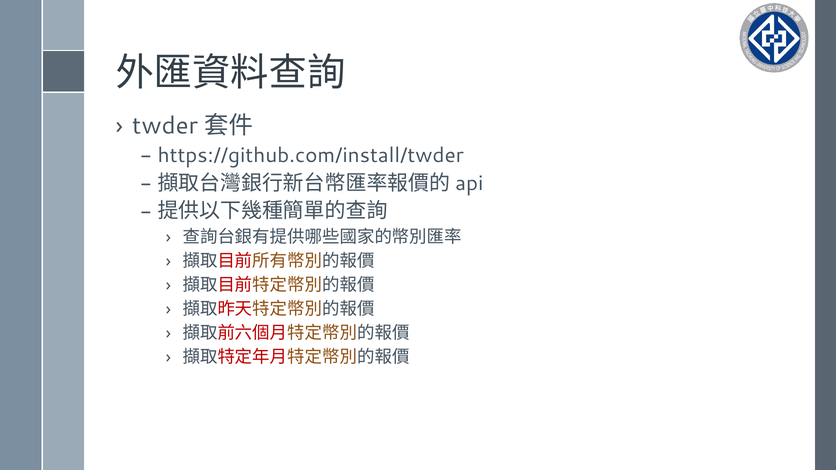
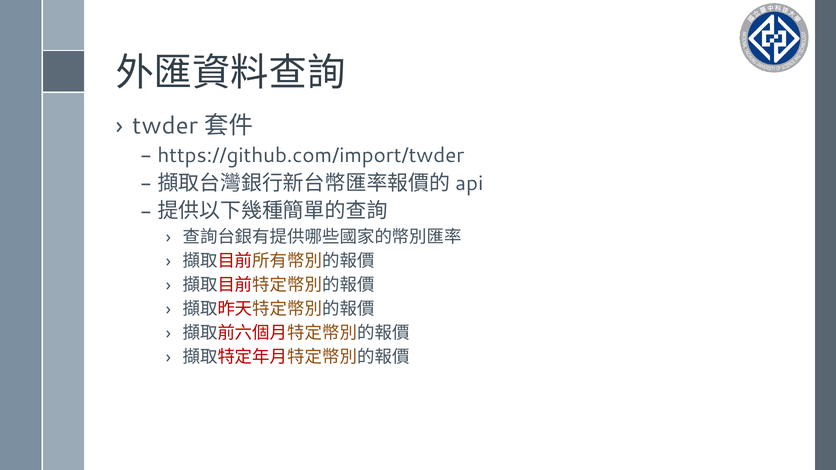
https://github.com/install/twder: https://github.com/install/twder -> https://github.com/import/twder (311, 156)
